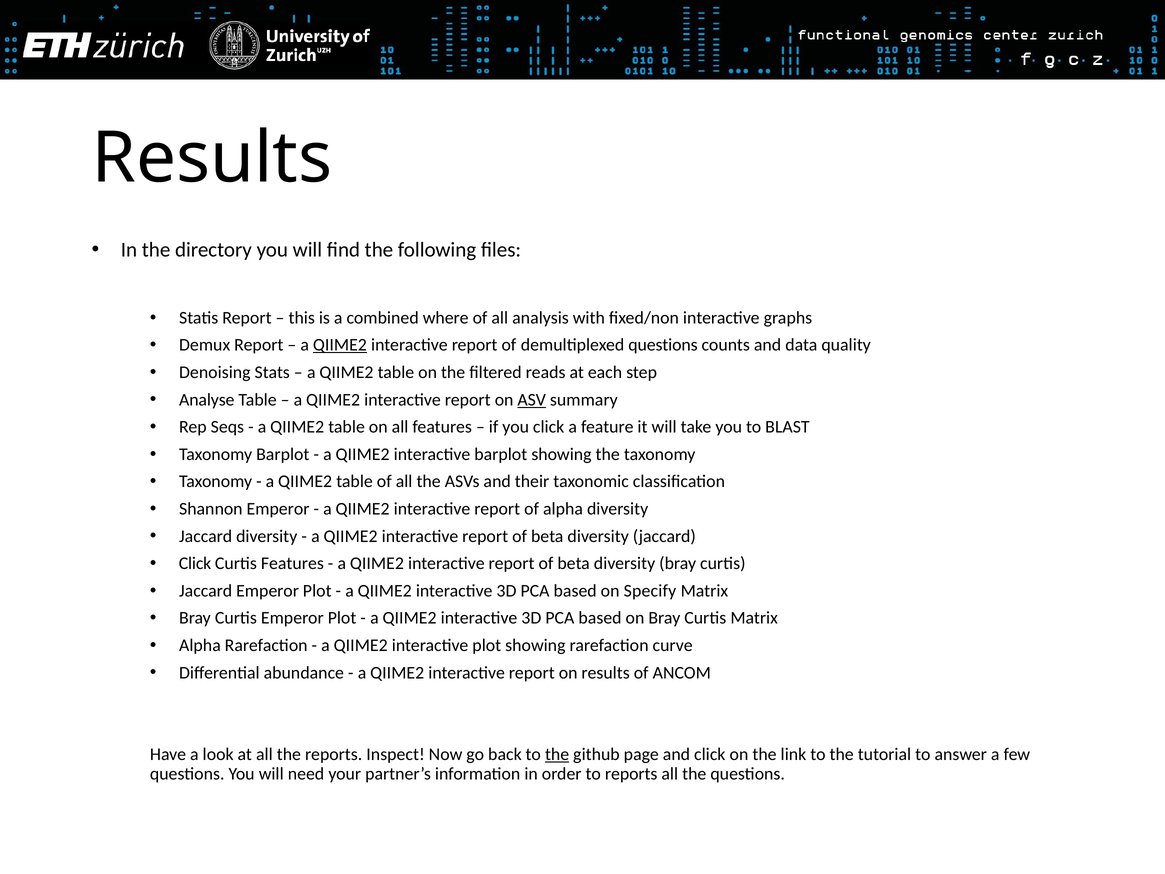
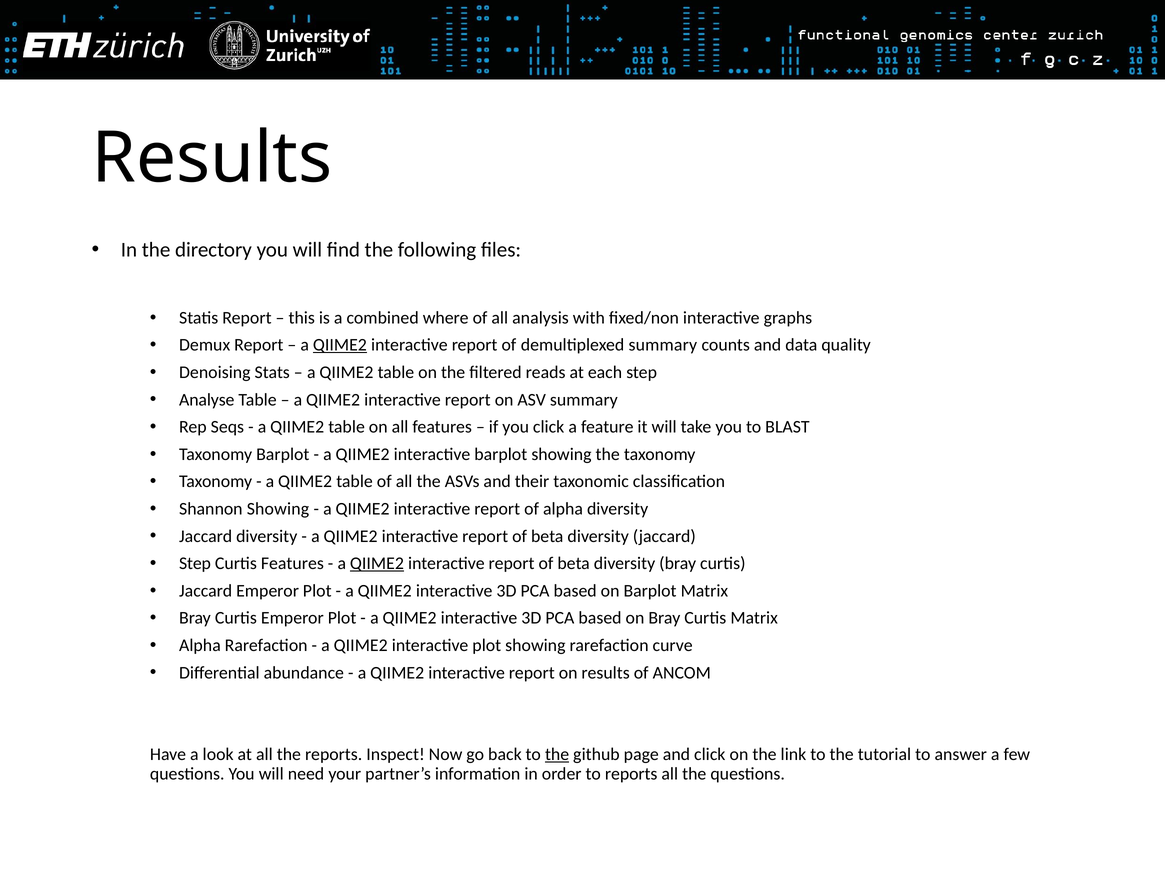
demultiplexed questions: questions -> summary (663, 345)
ASV underline: present -> none (532, 400)
Shannon Emperor: Emperor -> Showing (278, 509)
Click: Click -> Step (195, 563)
QIIME2 underline: none -> present (377, 563)
on Specify: Specify -> Barplot (650, 591)
